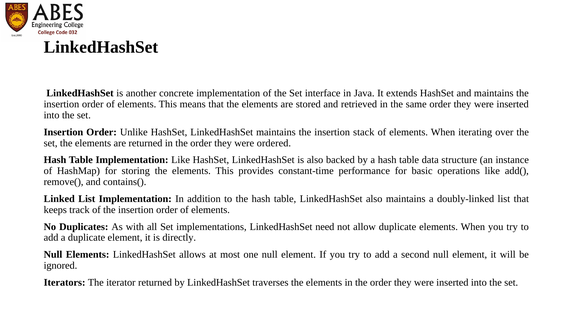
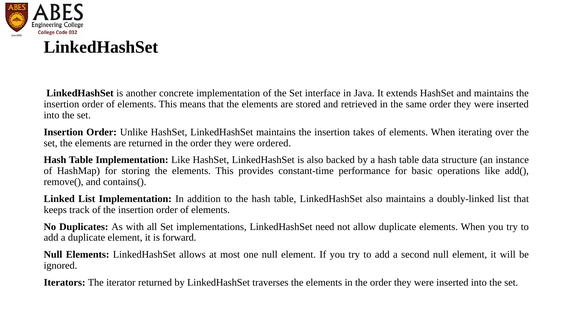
stack: stack -> takes (364, 132)
directly: directly -> forward (179, 238)
